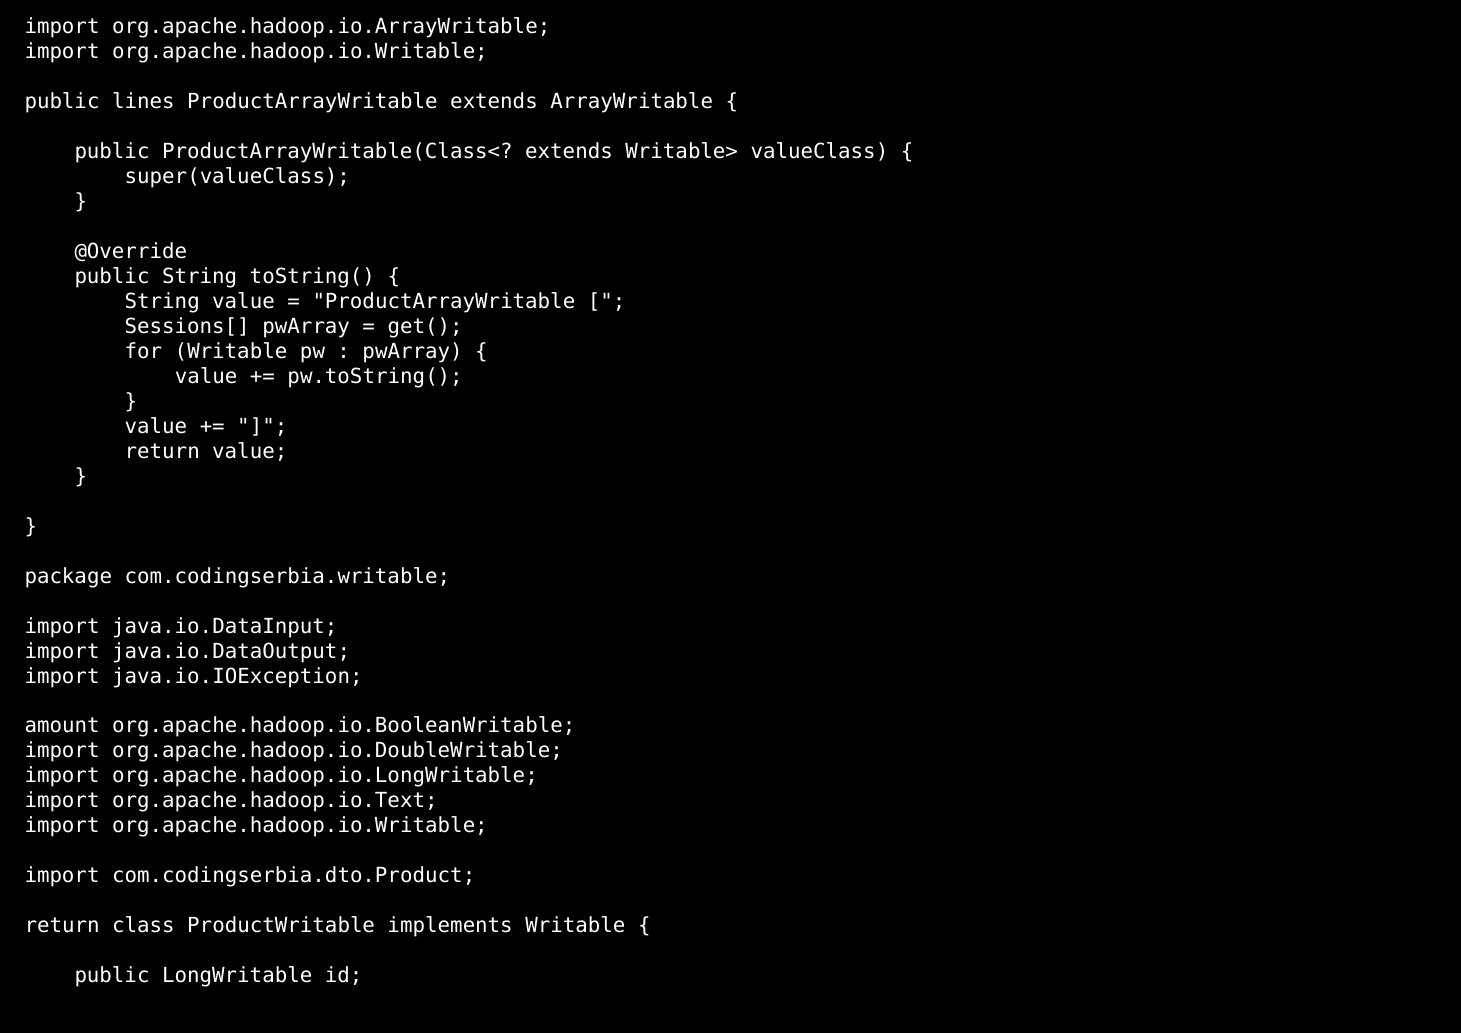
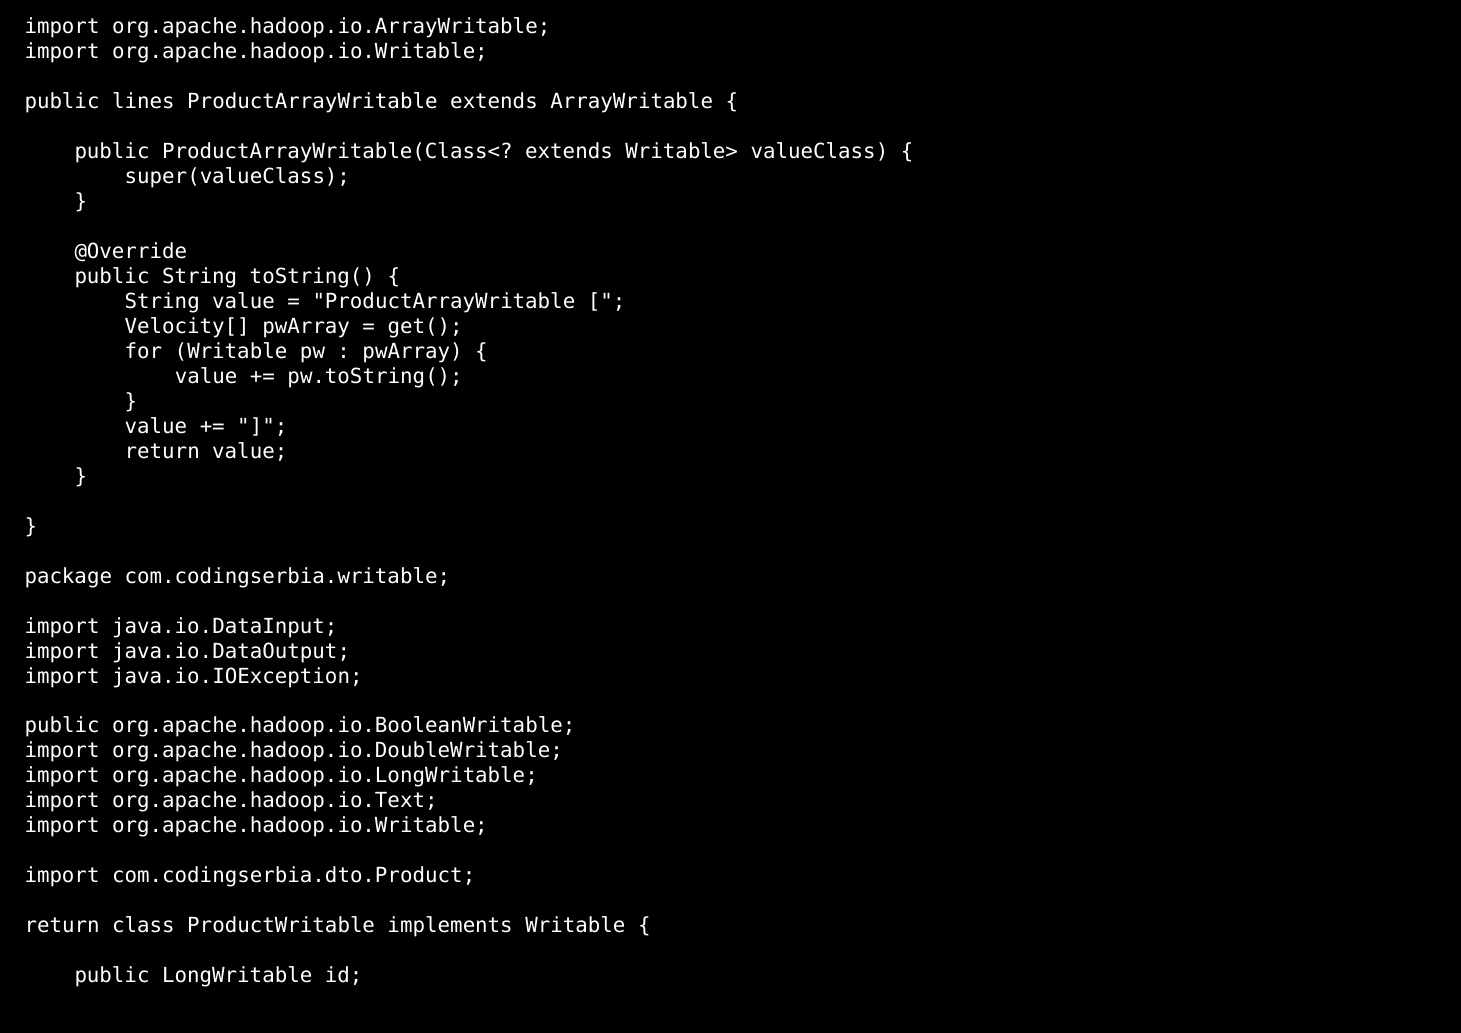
Sessions[: Sessions[ -> Velocity[ (187, 326)
amount: amount -> public (62, 726)
